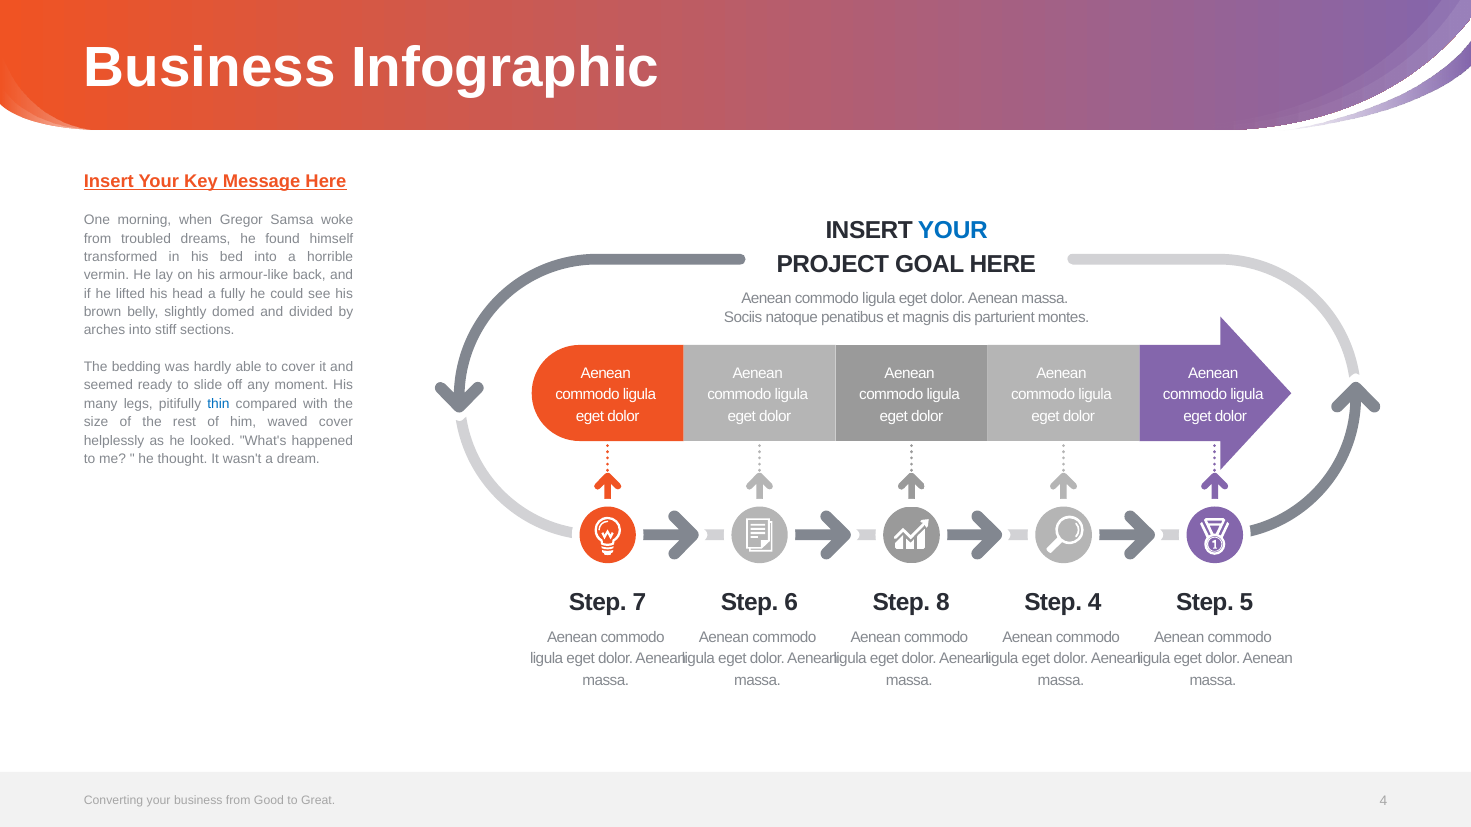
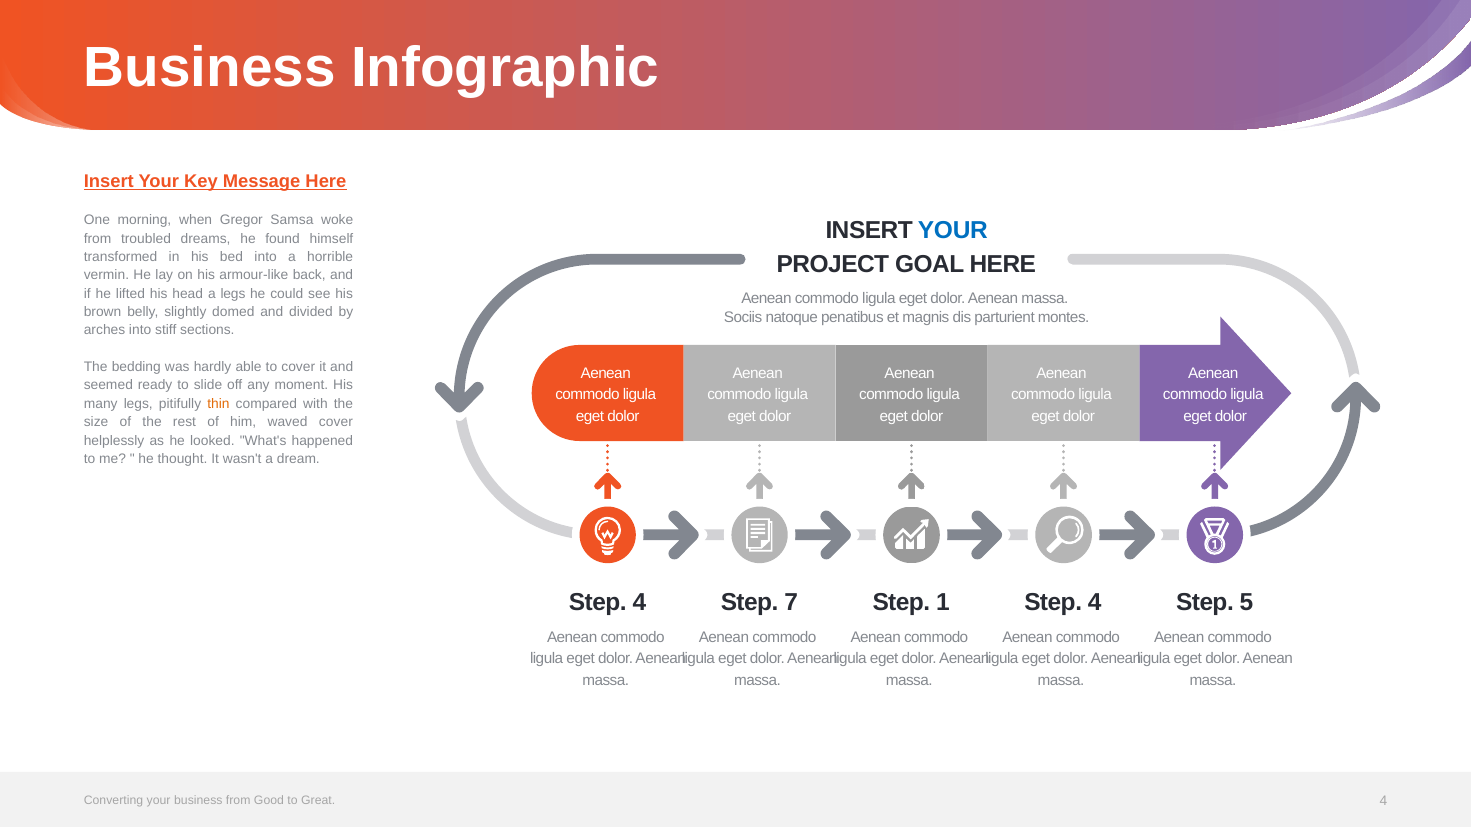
a fully: fully -> legs (233, 294)
thin colour: blue -> orange (218, 404)
7: 7 -> 4 (639, 602)
6: 6 -> 7 (791, 602)
8: 8 -> 1 (943, 602)
